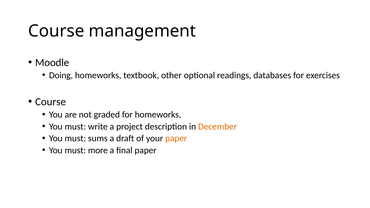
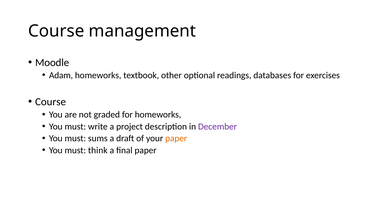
Doing: Doing -> Adam (61, 75)
December colour: orange -> purple (218, 127)
more: more -> think (98, 150)
